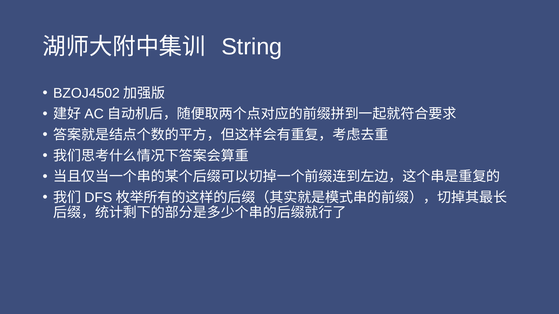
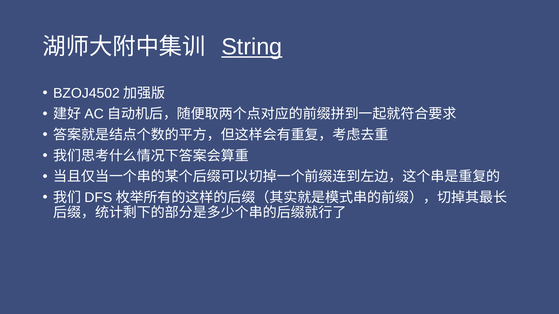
String underline: none -> present (252, 47)
